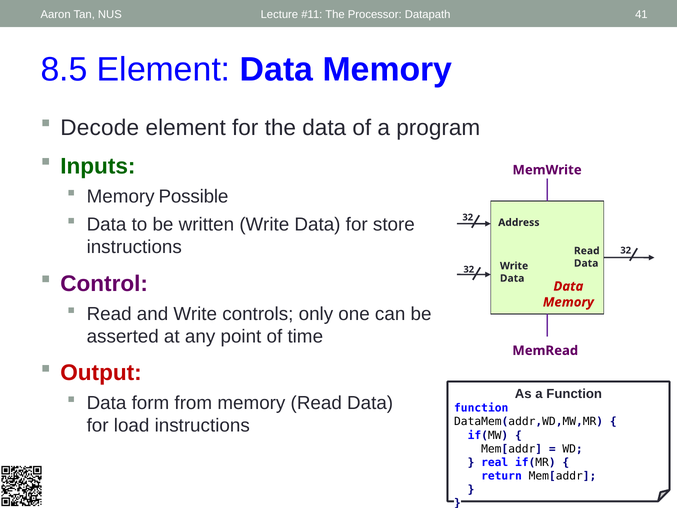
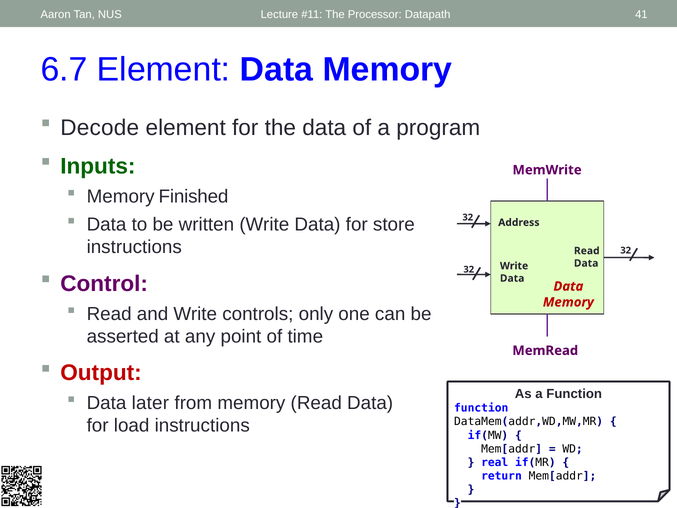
8.5: 8.5 -> 6.7 (64, 70)
Possible: Possible -> Finished (193, 196)
form: form -> later (150, 403)
